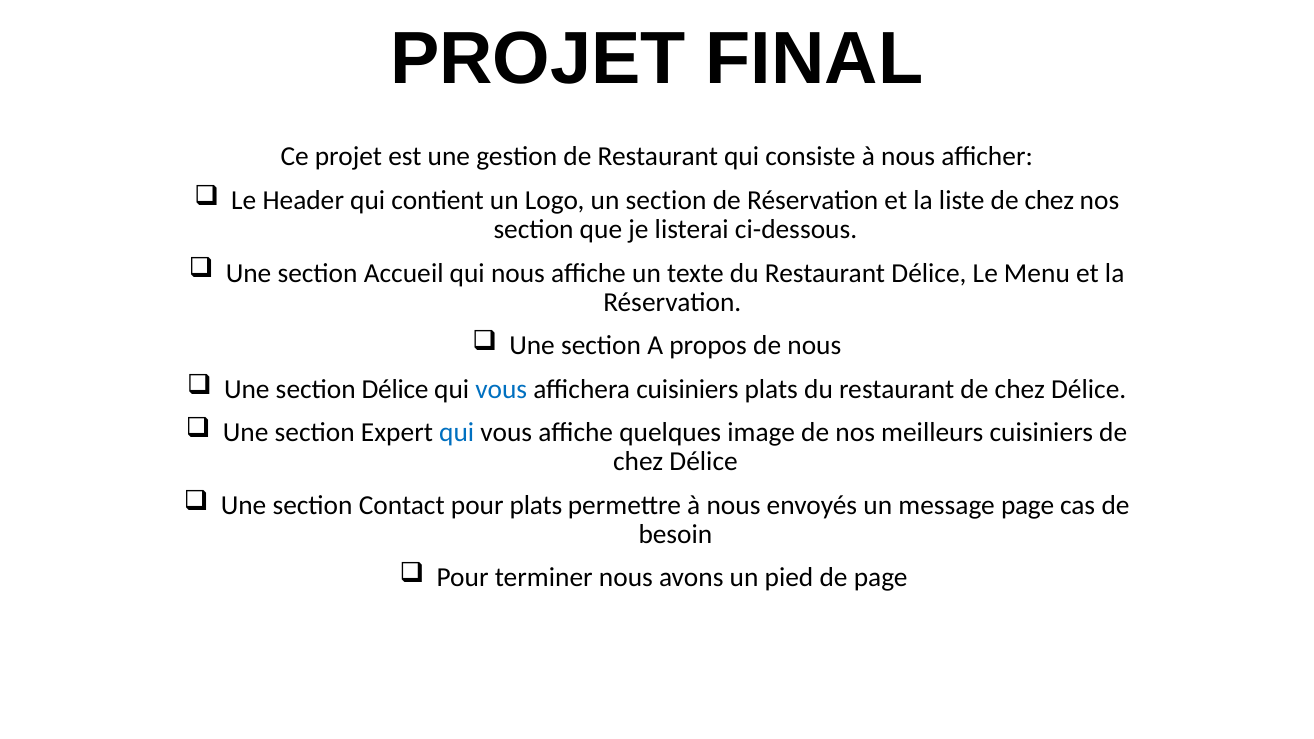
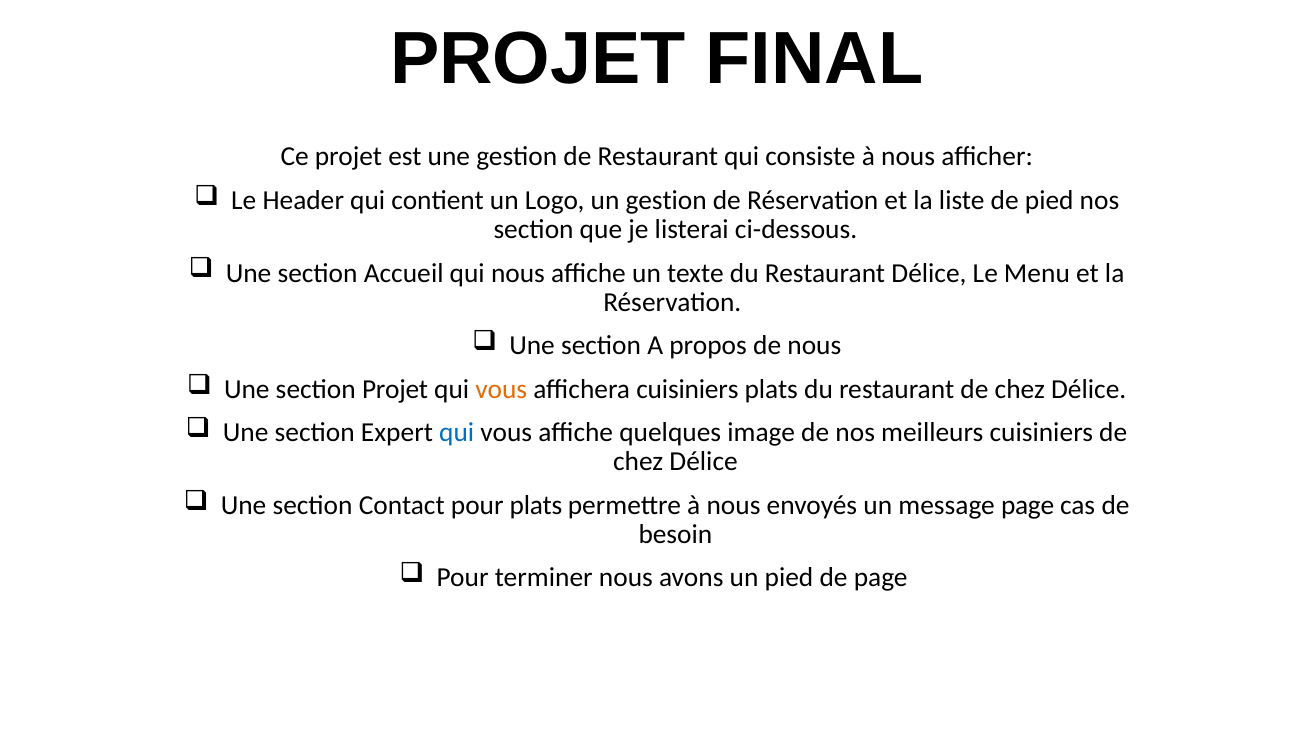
un section: section -> gestion (666, 200)
liste de chez: chez -> pied (1049, 200)
section Délice: Délice -> Projet (395, 389)
vous colour: blue -> orange (501, 389)
